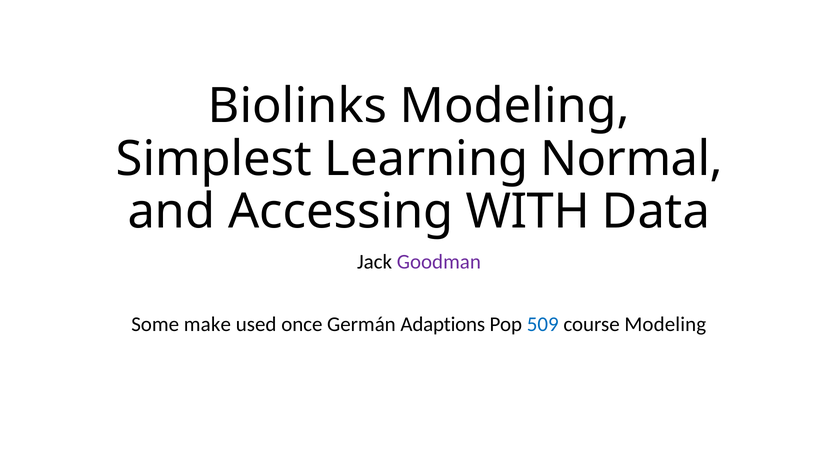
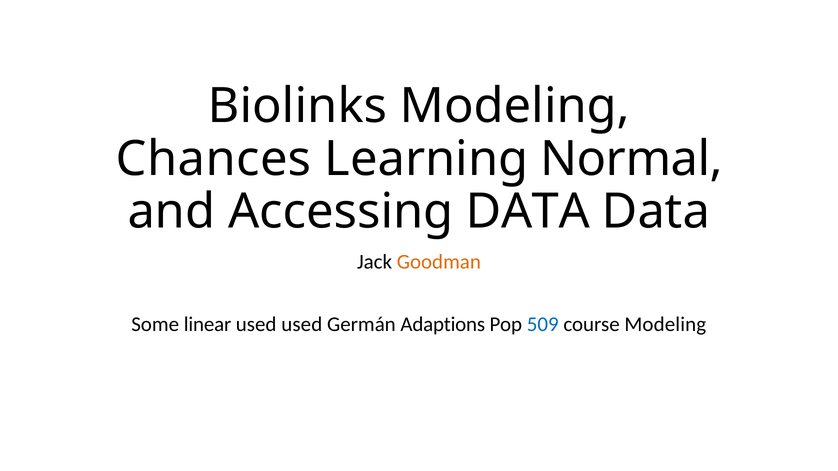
Simplest: Simplest -> Chances (214, 159)
Accessing WITH: WITH -> DATA (528, 212)
Goodman colour: purple -> orange (439, 262)
make: make -> linear (208, 325)
used once: once -> used (302, 325)
